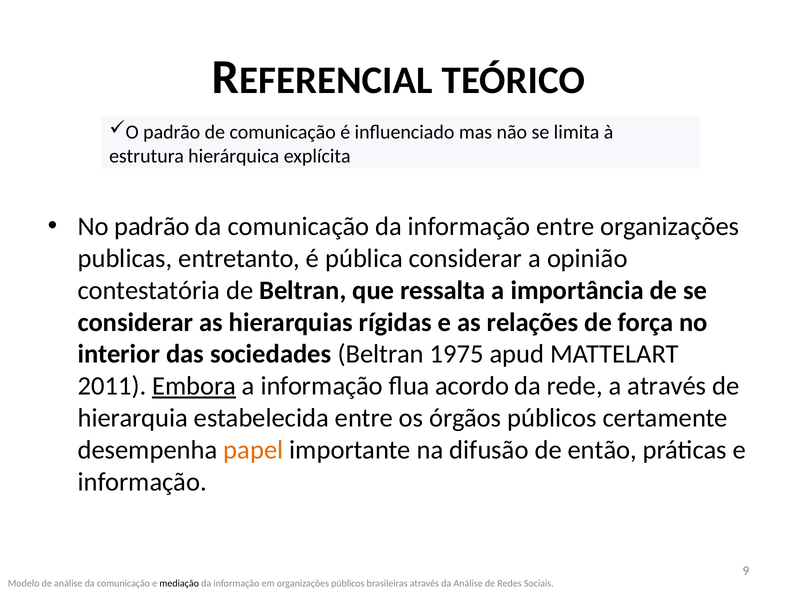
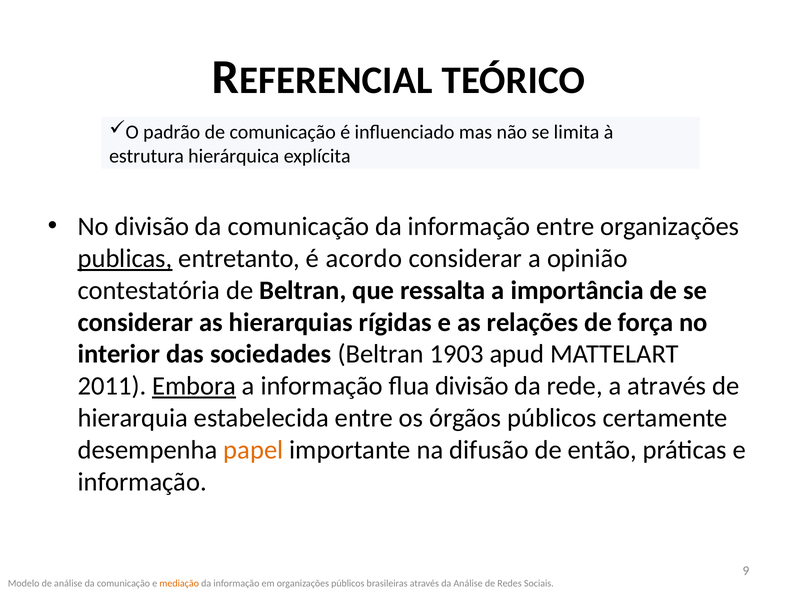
No padrão: padrão -> divisão (152, 227)
publicas underline: none -> present (125, 258)
pública: pública -> acordo (364, 258)
1975: 1975 -> 1903 (457, 354)
flua acordo: acordo -> divisão (472, 386)
mediação colour: black -> orange (179, 583)
